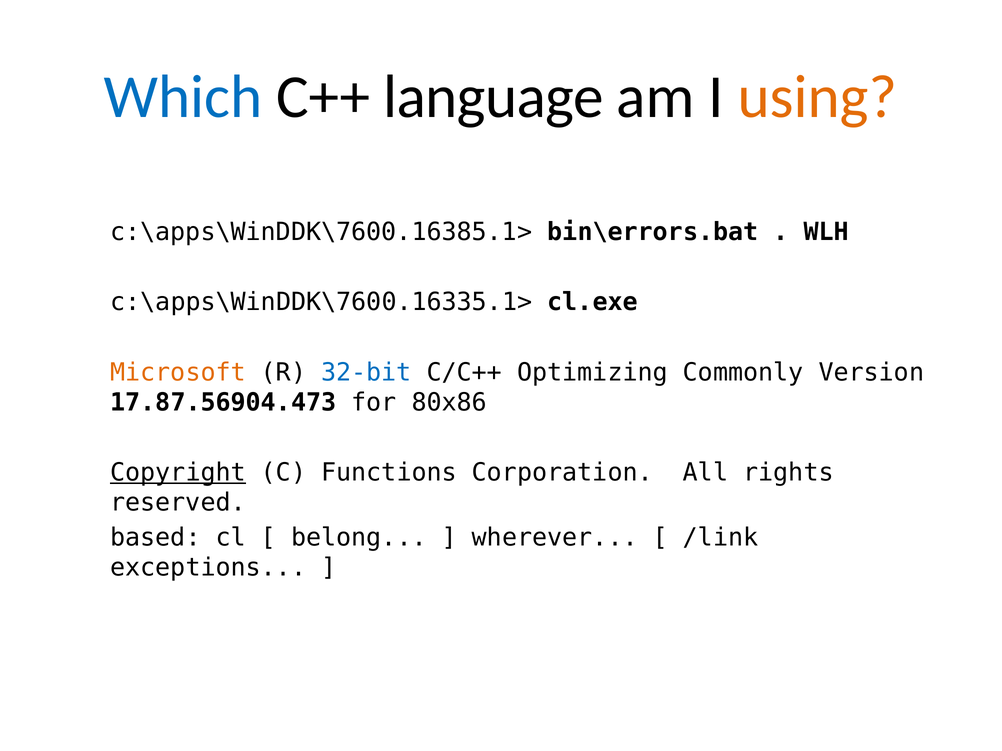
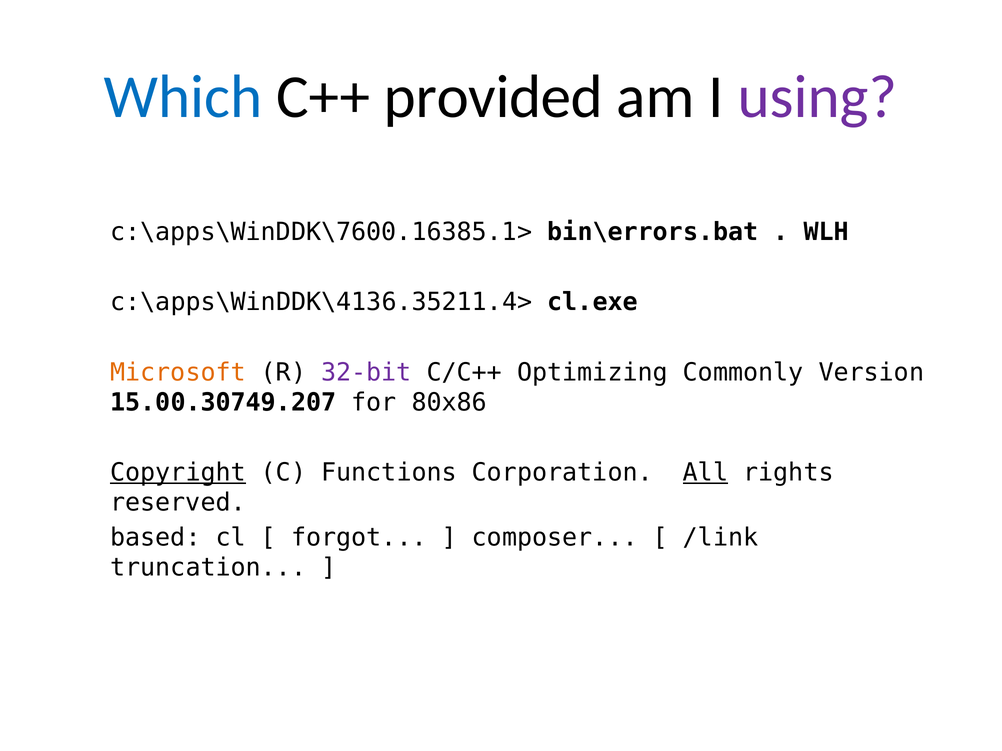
language: language -> provided (493, 97)
using colour: orange -> purple (817, 97)
c:\apps\WinDDK\7600.16335.1>: c:\apps\WinDDK\7600.16335.1> -> c:\apps\WinDDK\4136.35211.4> (321, 302)
32-bit colour: blue -> purple (366, 372)
17.87.56904.473: 17.87.56904.473 -> 15.00.30749.207 (223, 403)
All underline: none -> present (706, 473)
belong: belong -> forgot (359, 538)
wherever: wherever -> composer (555, 538)
exceptions: exceptions -> truncation (208, 568)
